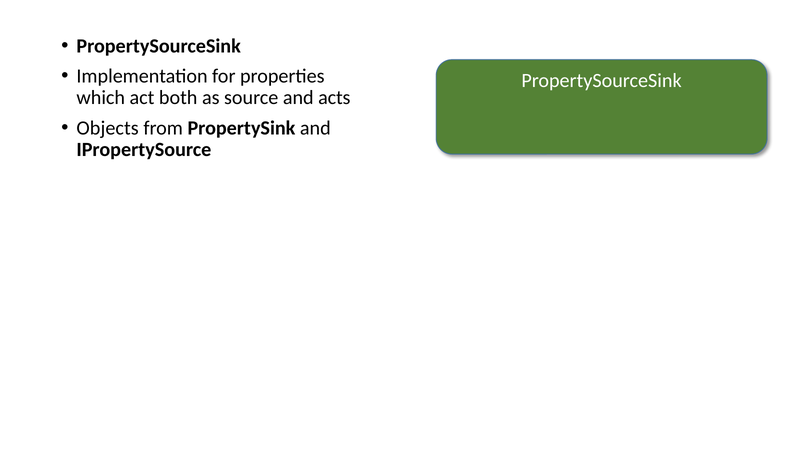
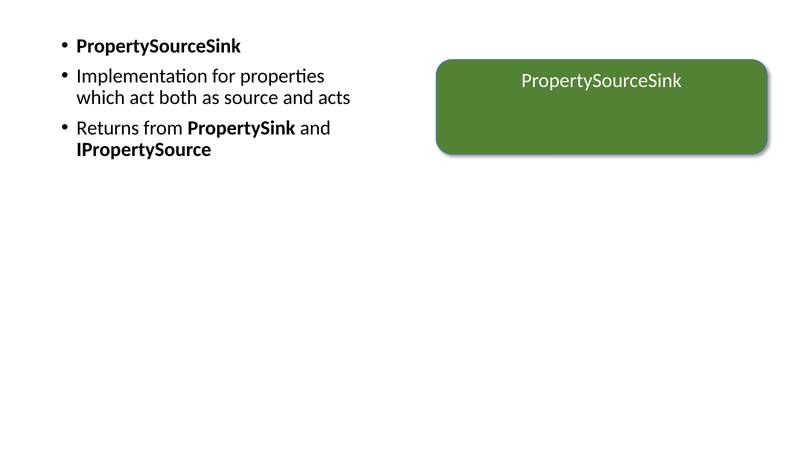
Objects: Objects -> Returns (108, 128)
